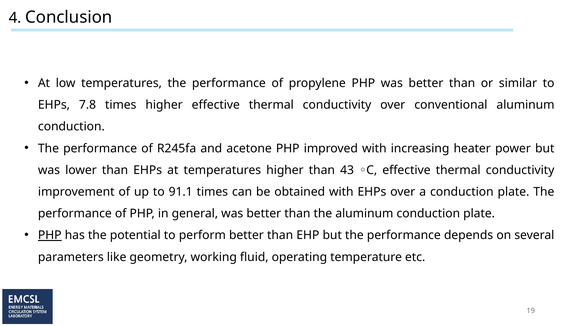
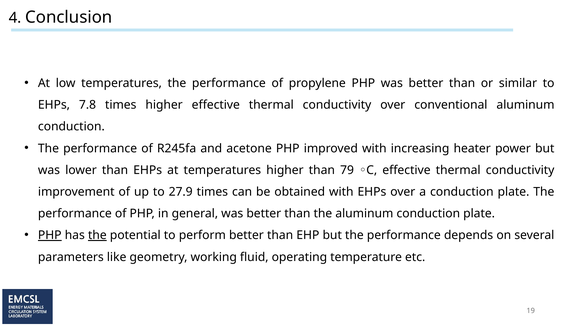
43: 43 -> 79 (347, 170)
91.1: 91.1 -> 27.9 (181, 192)
the underline: none -> present (97, 235)
